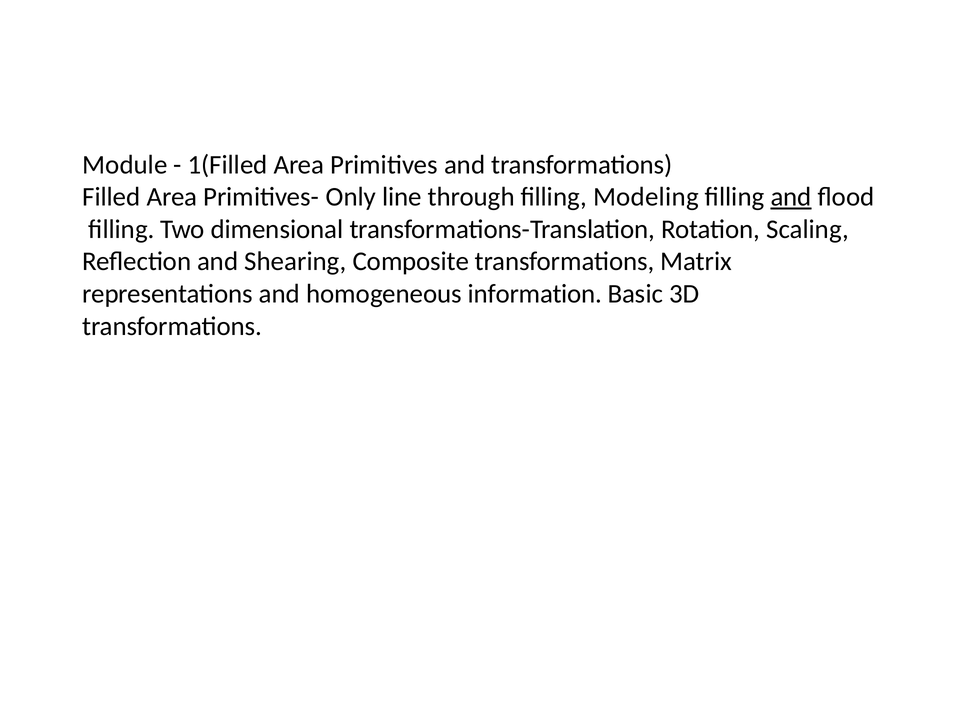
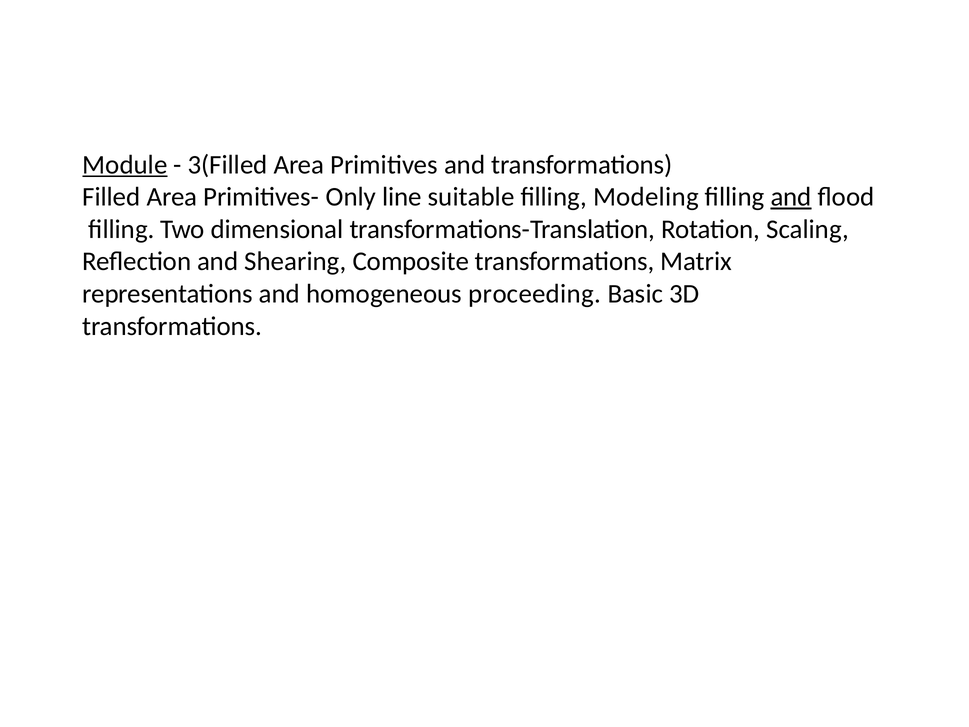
Module underline: none -> present (125, 165)
1(Filled: 1(Filled -> 3(Filled (228, 165)
through: through -> suitable (471, 197)
information: information -> proceeding (535, 294)
